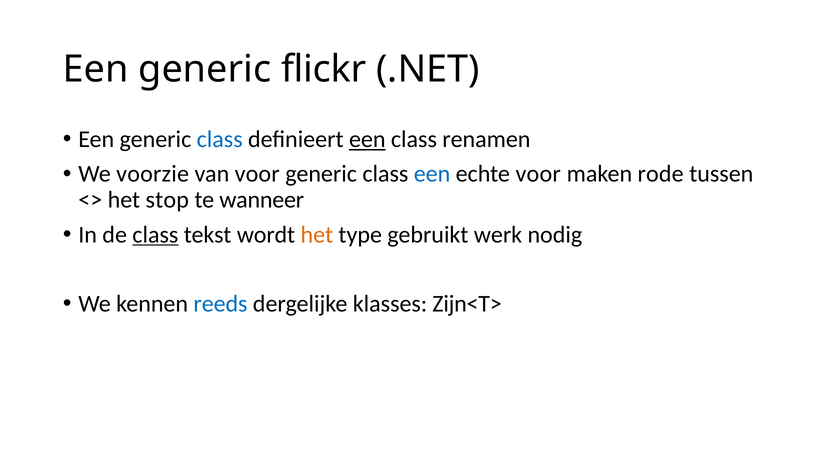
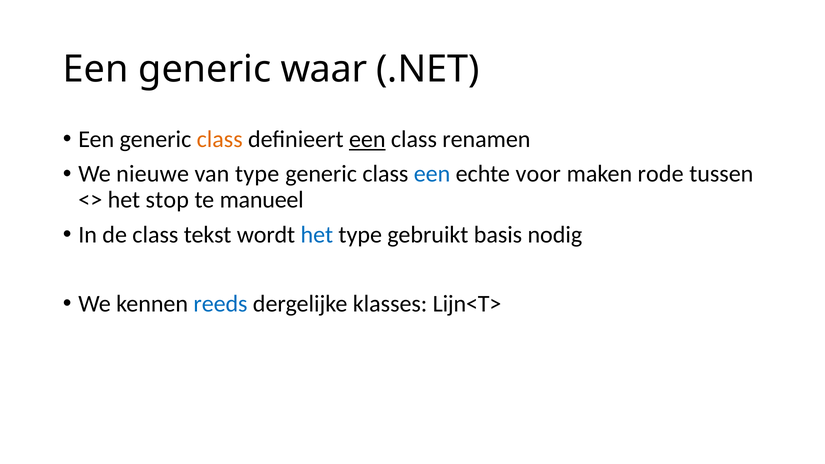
flickr: flickr -> waar (324, 69)
class colour: blue -> orange (220, 139)
voorzie: voorzie -> nieuwe (153, 174)
van voor: voor -> type (257, 174)
wanneer: wanneer -> manueel (262, 200)
class underline: present -> none (155, 235)
het colour: orange -> blue (317, 235)
werk: werk -> basis (498, 235)
Zijn<T>: Zijn<T> -> Lijn<T> (467, 304)
